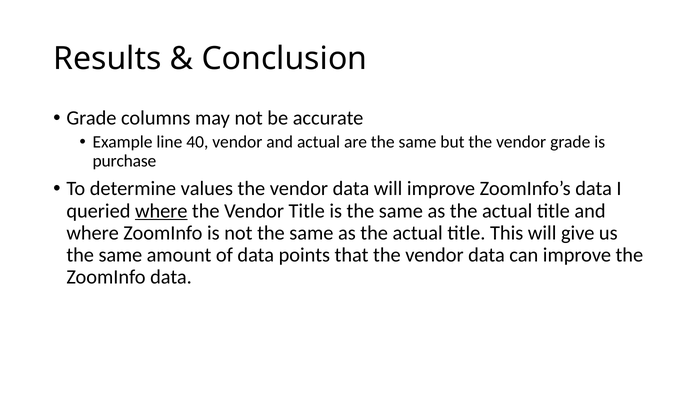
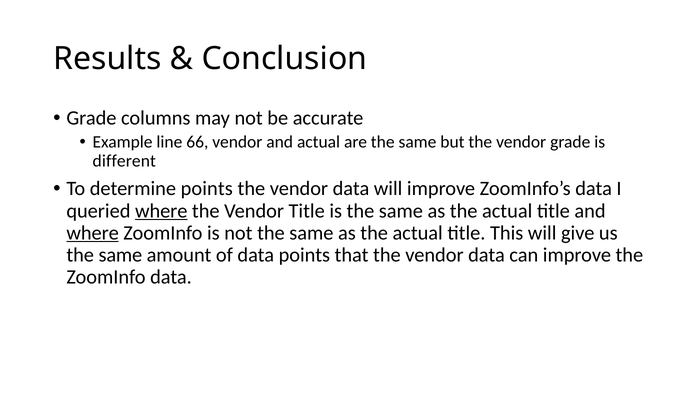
40: 40 -> 66 (197, 142)
purchase: purchase -> different (124, 161)
determine values: values -> points (207, 189)
where underline: none -> present (93, 233)
